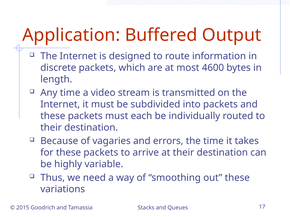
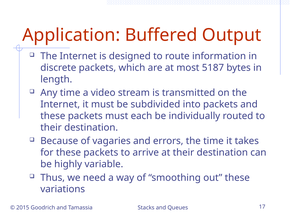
4600: 4600 -> 5187 (213, 68)
